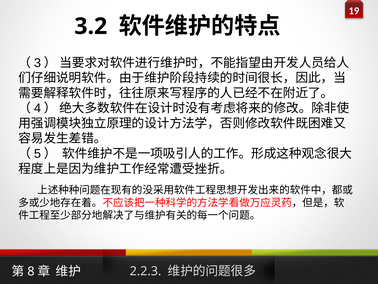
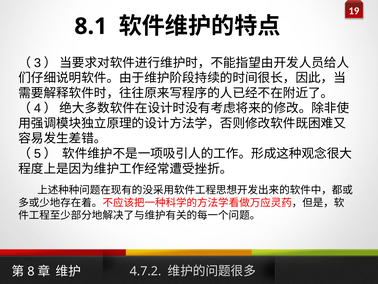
3.2: 3.2 -> 8.1 (91, 26)
2.2.3: 2.2.3 -> 4.7.2 (146, 271)
